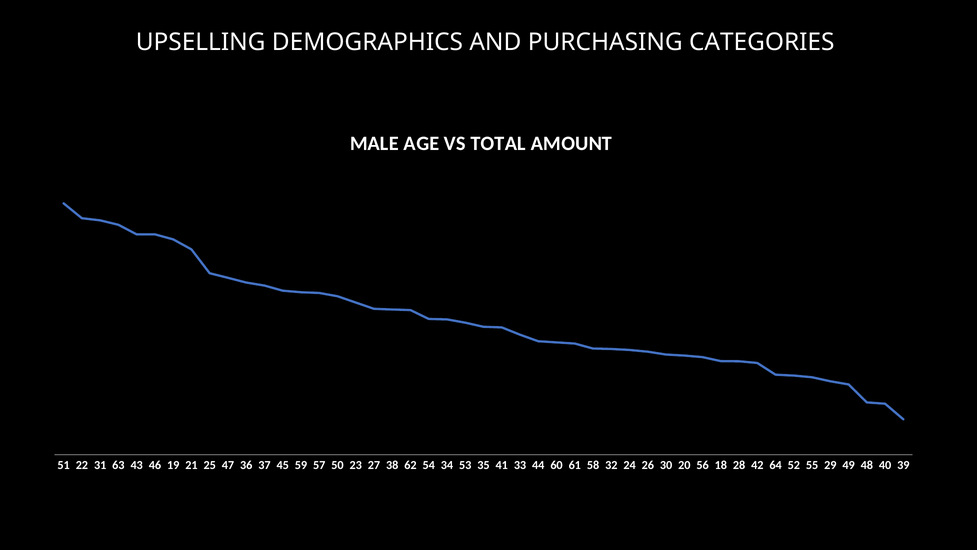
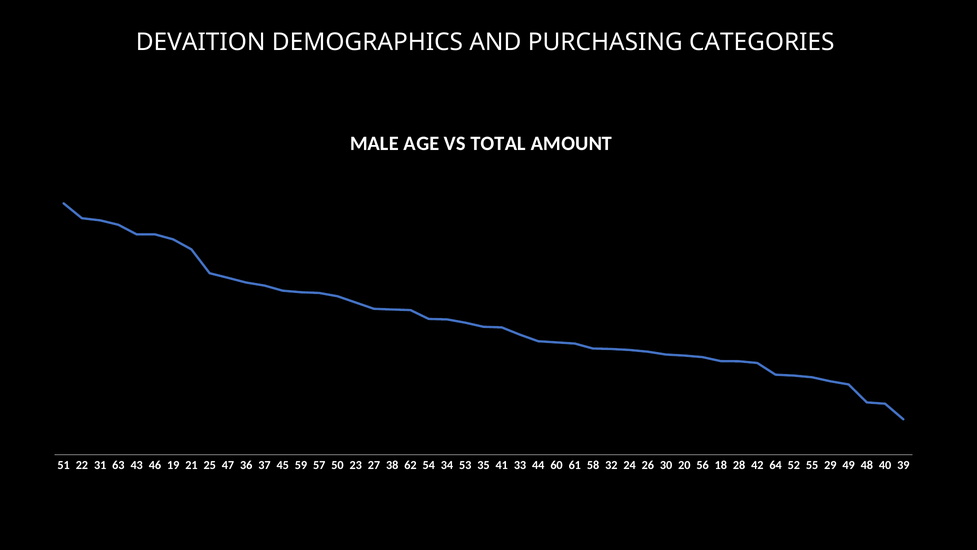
UPSELLING: UPSELLING -> DEVAITION (201, 42)
